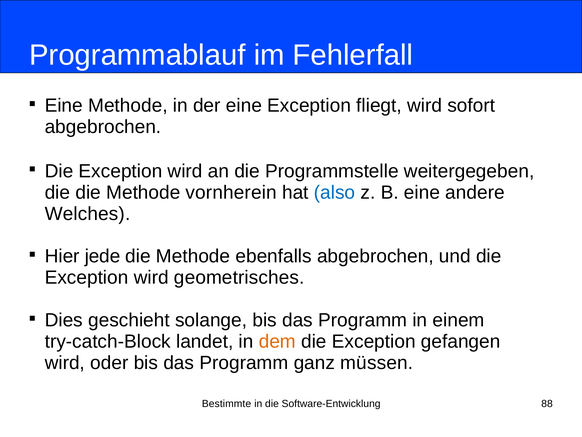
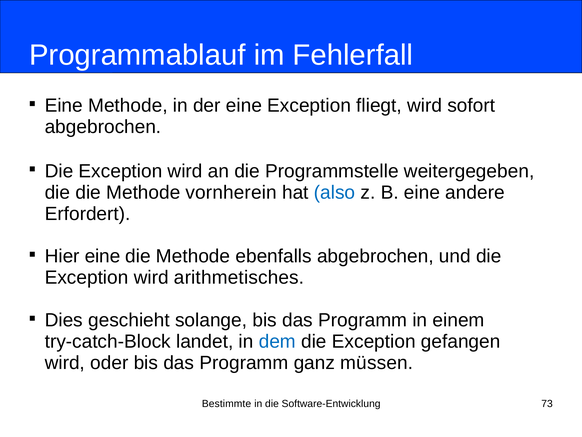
Welches: Welches -> Erfordert (88, 213)
Hier jede: jede -> eine (103, 256)
geometrisches: geometrisches -> arithmetisches (239, 277)
dem colour: orange -> blue (277, 341)
88: 88 -> 73 (547, 403)
